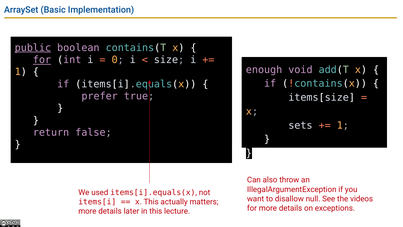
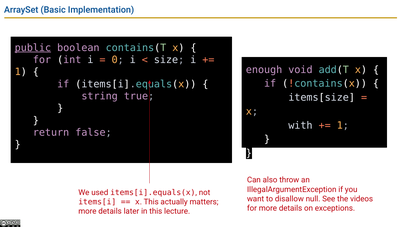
for underline: present -> none (42, 60)
prefer: prefer -> string (100, 96)
sets: sets -> with (300, 125)
